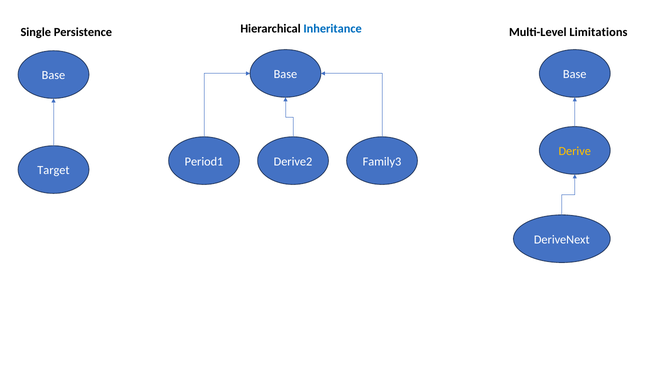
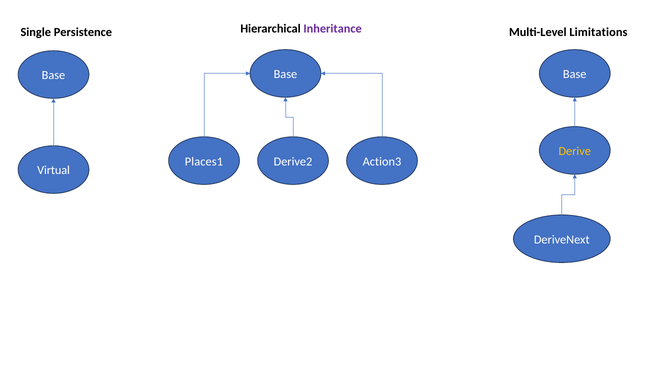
Inheritance colour: blue -> purple (333, 29)
Period1: Period1 -> Places1 (204, 162)
Family3: Family3 -> Action3 (382, 162)
Target: Target -> Virtual (54, 171)
